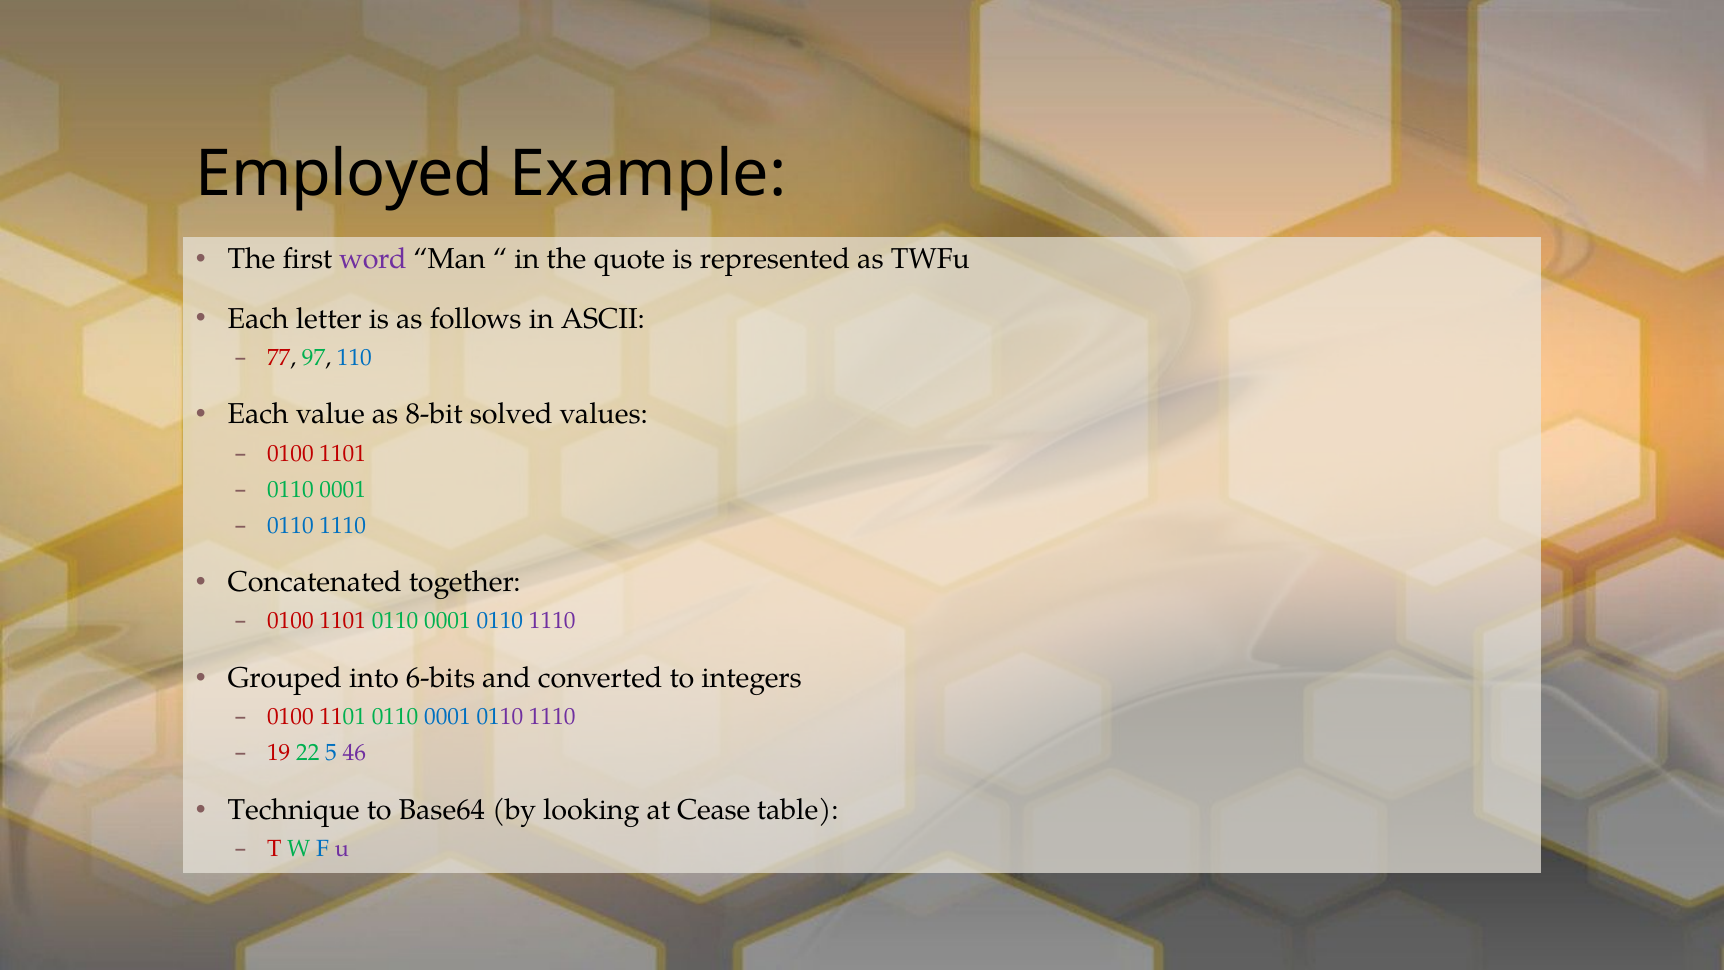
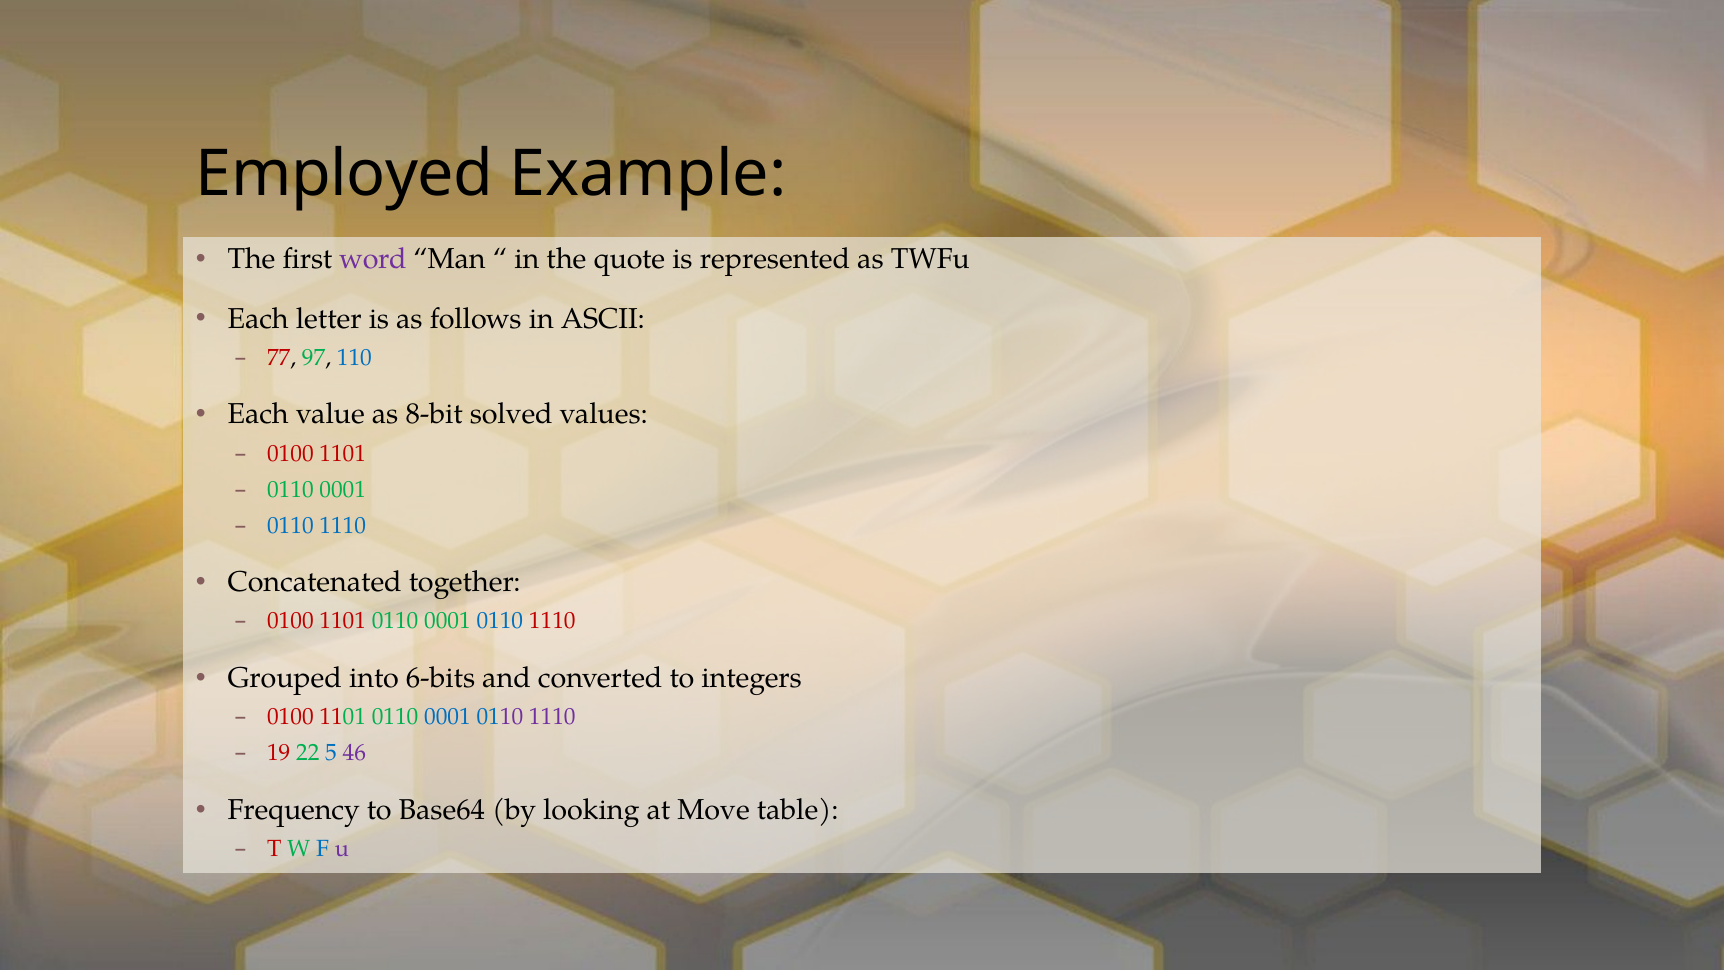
1110 colour: purple -> red (552, 621)
Technique: Technique -> Frequency (294, 810)
Cease: Cease -> Move (714, 810)
